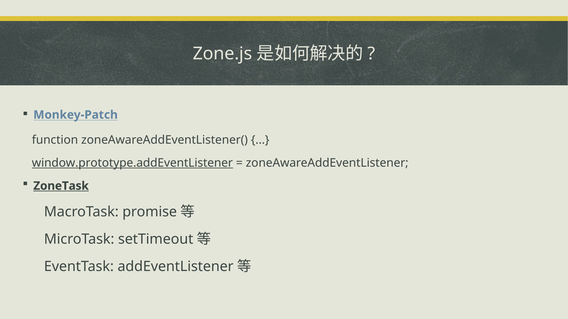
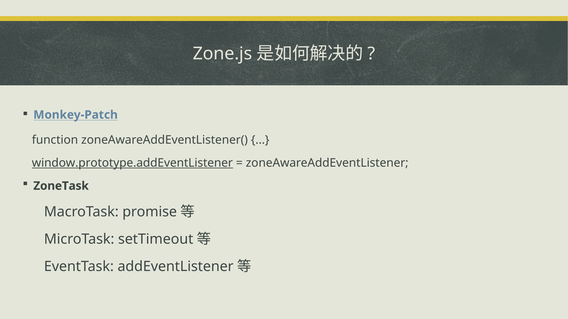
ZoneTask underline: present -> none (61, 186)
